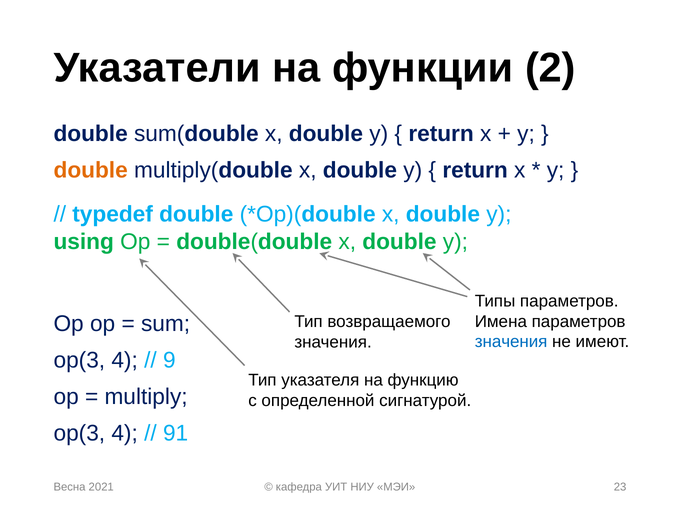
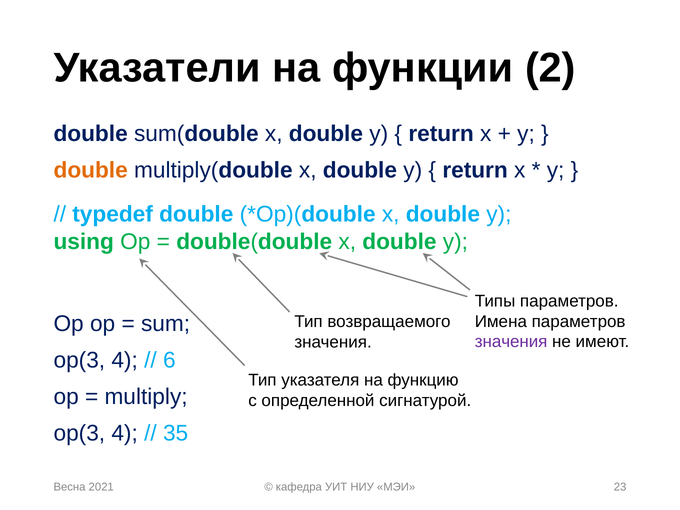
значения colour: blue -> purple (511, 342)
9: 9 -> 6 (169, 360)
91: 91 -> 35 (176, 434)
